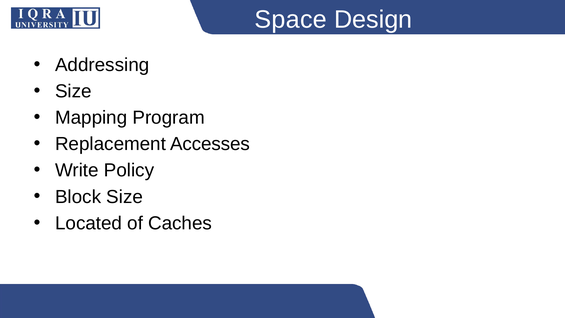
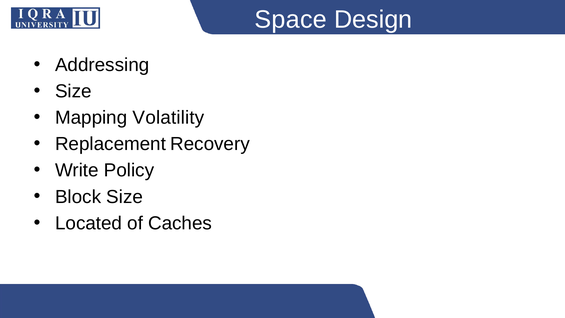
Program: Program -> Volatility (169, 118)
Accesses: Accesses -> Recovery (210, 144)
